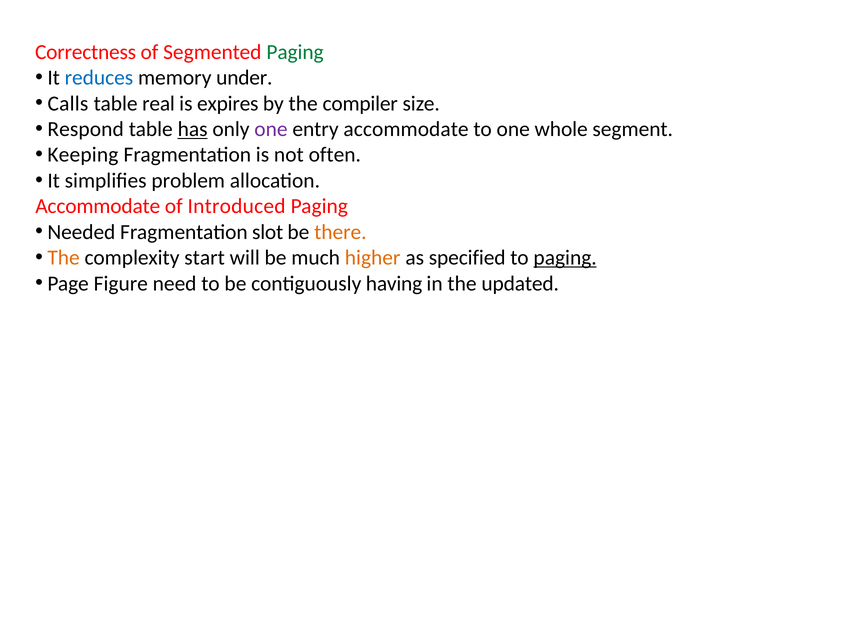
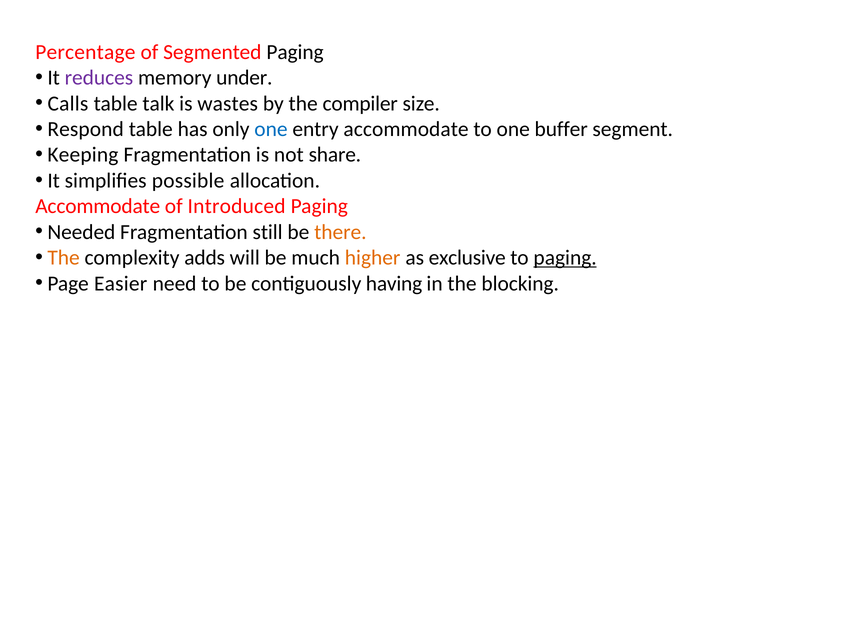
Correctness: Correctness -> Percentage (85, 52)
Paging colour: green -> black (295, 52)
reduces colour: blue -> purple (99, 78)
real: real -> talk (158, 104)
expires: expires -> wastes (228, 104)
has underline: present -> none (193, 129)
one colour: purple -> blue (271, 129)
whole: whole -> buffer (561, 129)
often: often -> share (335, 155)
problem: problem -> possible (188, 181)
slot: slot -> still (268, 232)
start: start -> adds (205, 258)
specified: specified -> exclusive (467, 258)
Figure: Figure -> Easier (121, 284)
updated: updated -> blocking (520, 284)
